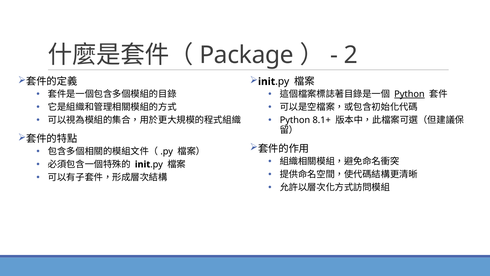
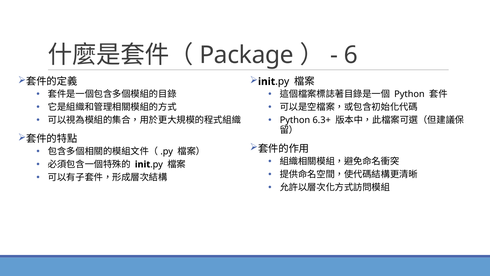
2: 2 -> 6 (351, 55)
Python underline: present -> none (409, 94)
8.1+: 8.1+ -> 6.3+ (322, 120)
